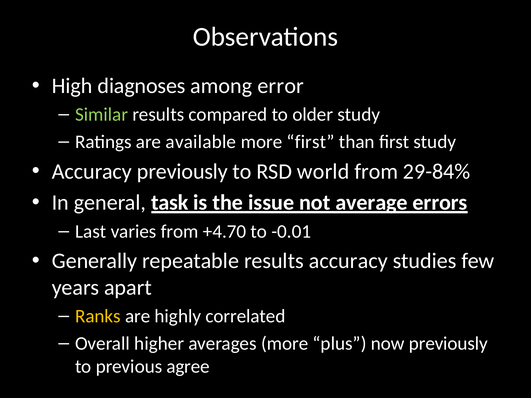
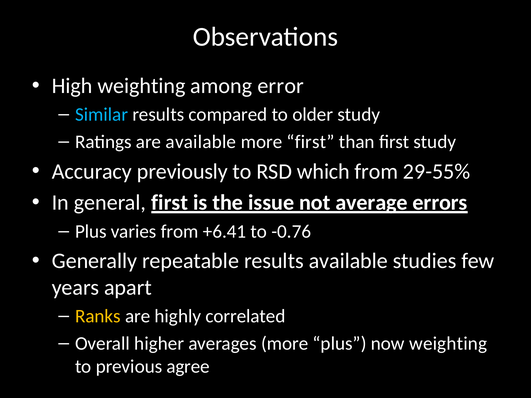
High diagnoses: diagnoses -> weighting (141, 86)
Similar colour: light green -> light blue (102, 115)
world: world -> which (323, 172)
29-84%: 29-84% -> 29-55% (437, 172)
general task: task -> first (170, 203)
Last: Last -> Plus (91, 231)
+4.70: +4.70 -> +6.41 (225, 231)
-0.01: -0.01 -> -0.76 (291, 231)
results accuracy: accuracy -> available (348, 261)
now previously: previously -> weighting (448, 344)
